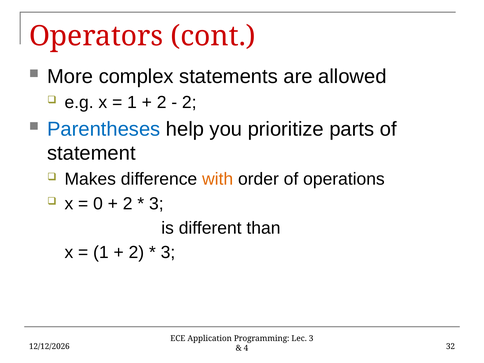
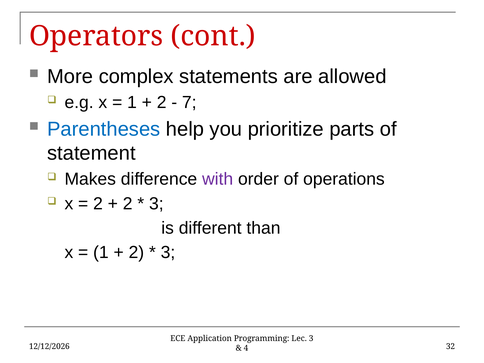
2: 2 -> 7 (189, 102)
with colour: orange -> purple (218, 179)
0: 0 -> 2 (98, 204)
